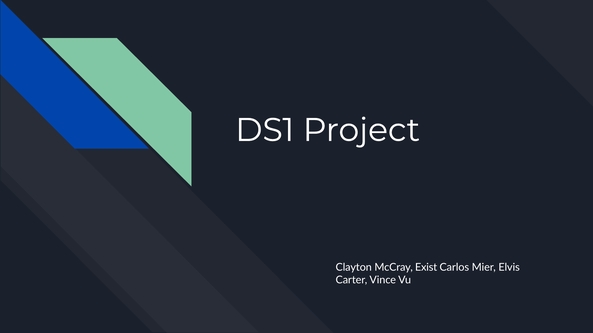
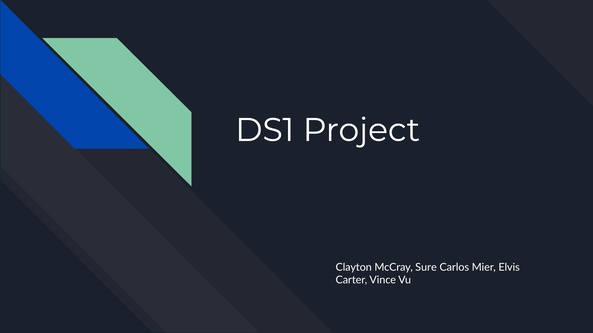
Exist: Exist -> Sure (426, 268)
